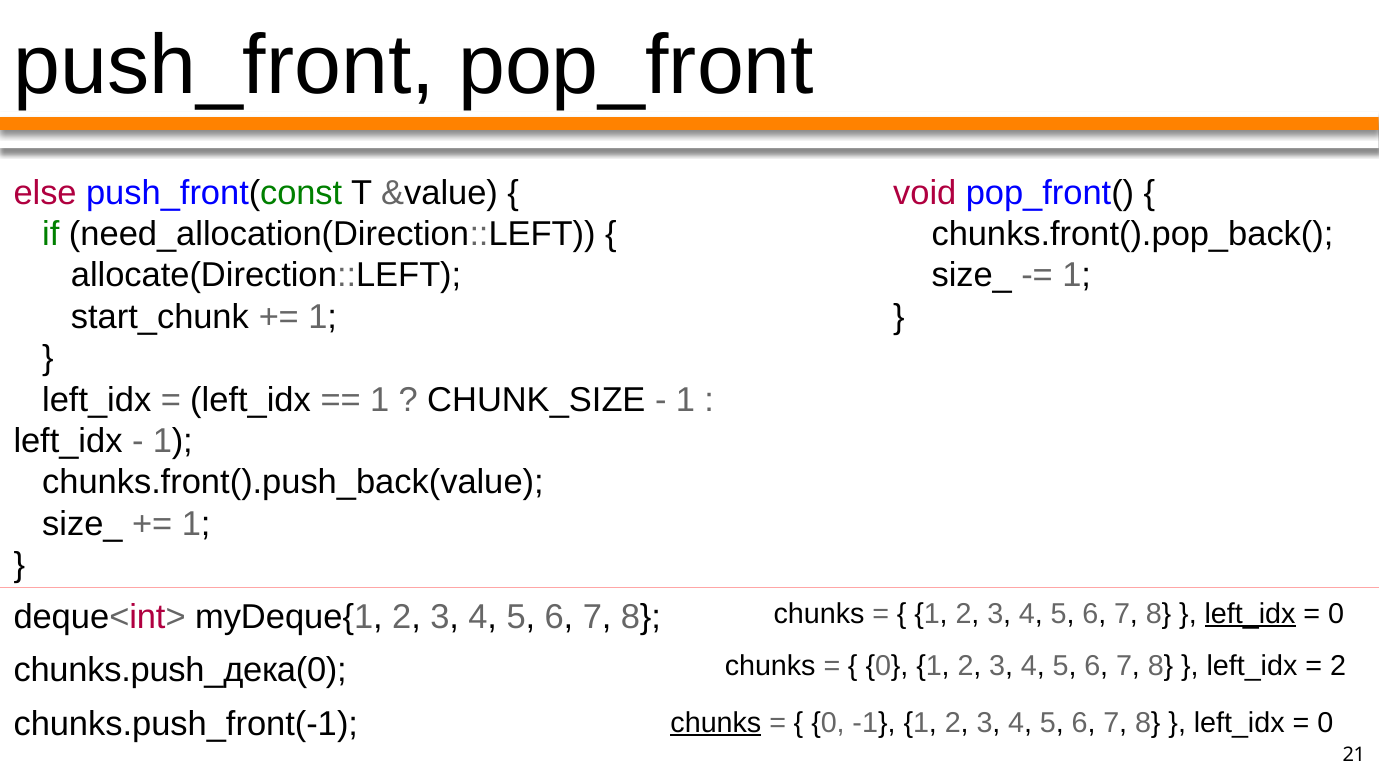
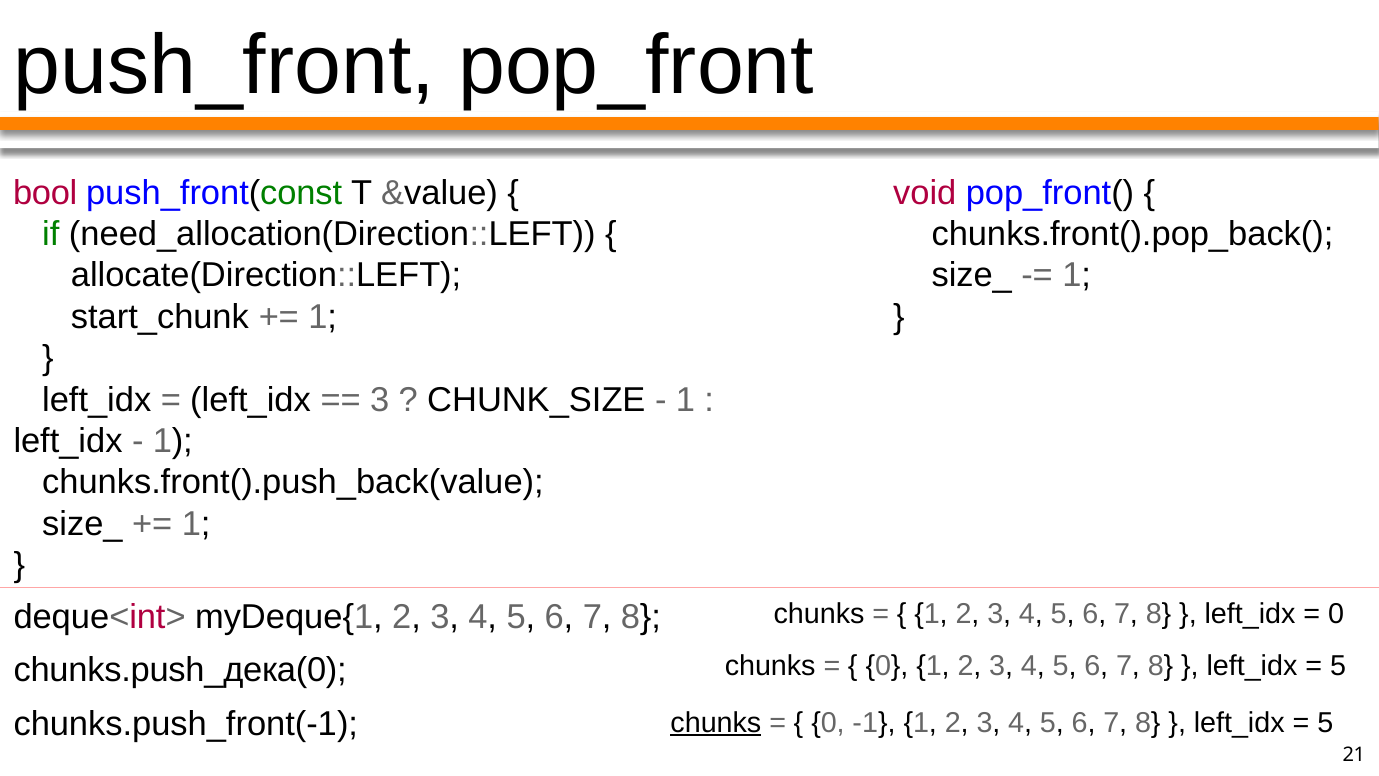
else: else -> bool (45, 193)
1: 1 -> 3 (380, 400)
left_idx underline: present -> none (1250, 614)
2: 2 -> 5 (1338, 666)
0: 0 -> 5 (1325, 722)
